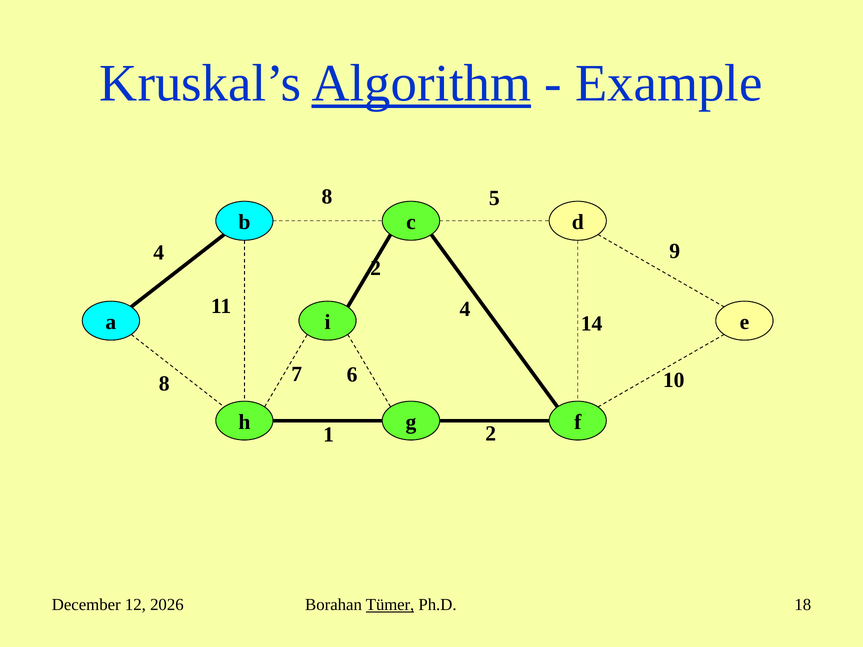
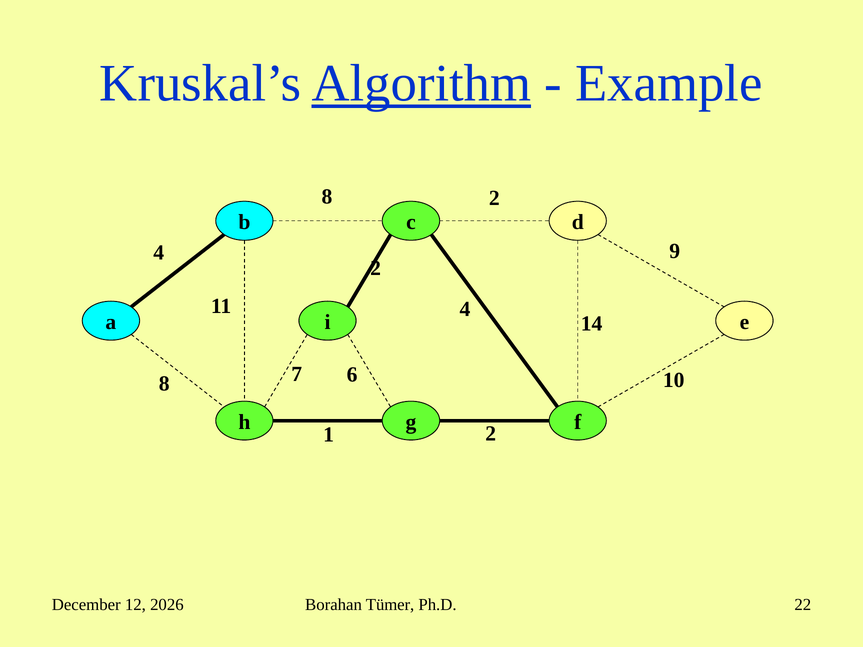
8 5: 5 -> 2 (494, 198)
Tümer underline: present -> none (390, 605)
18: 18 -> 22 (803, 605)
